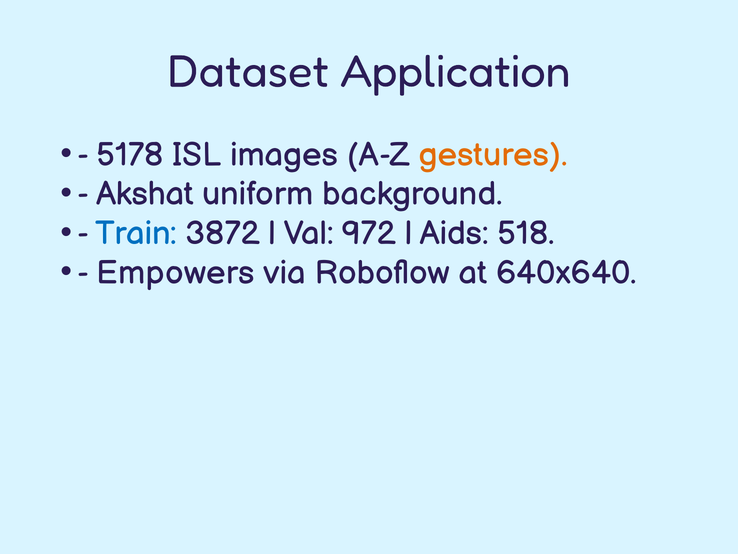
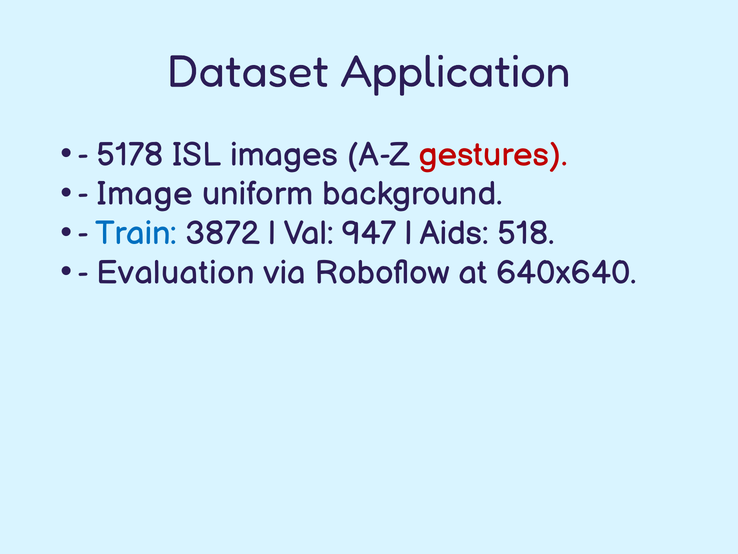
gestures colour: orange -> red (493, 155)
Akshat: Akshat -> Image (145, 194)
972: 972 -> 947 (369, 233)
Empowers: Empowers -> Evaluation (176, 273)
